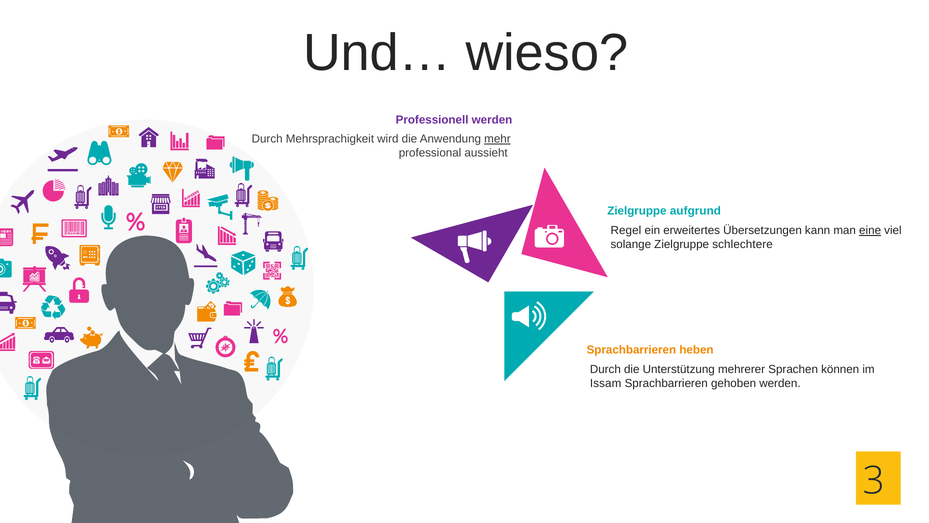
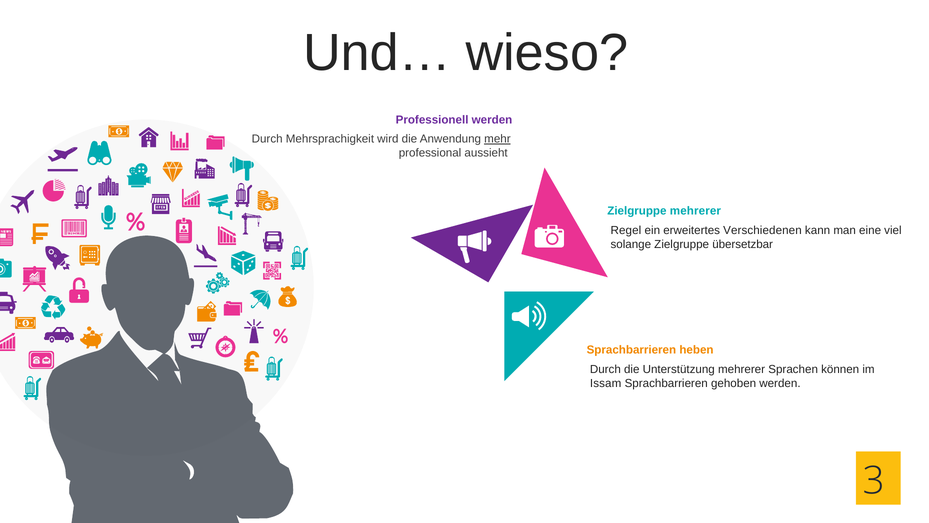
Zielgruppe aufgrund: aufgrund -> mehrerer (695, 211)
Übersetzungen: Übersetzungen -> Verschiedenen (762, 230)
eine underline: present -> none (870, 230)
schlechtere: schlechtere -> übersetzbar (743, 244)
